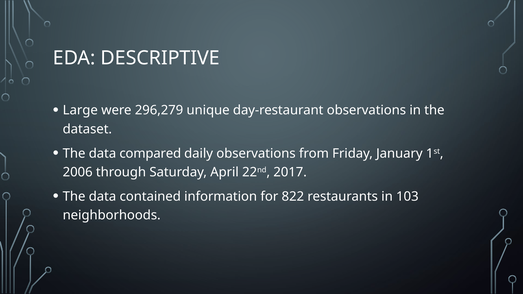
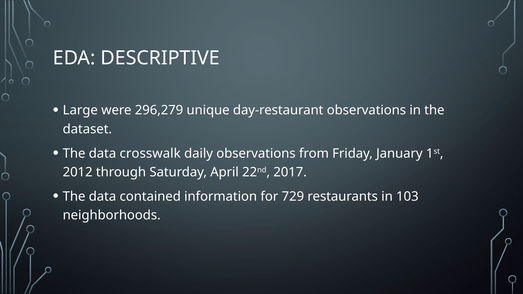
compared: compared -> crosswalk (150, 153)
2006: 2006 -> 2012 (78, 172)
822: 822 -> 729 (293, 197)
